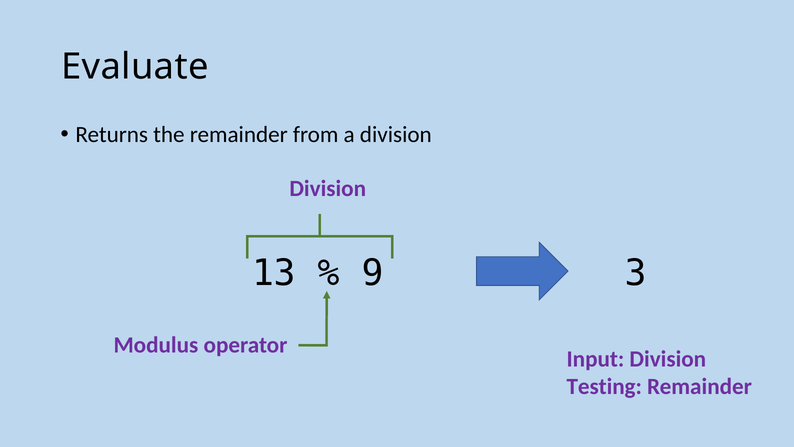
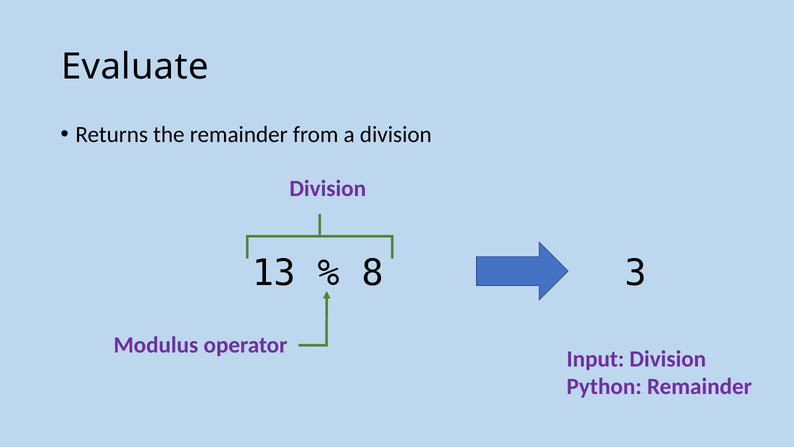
9: 9 -> 8 (373, 273)
Testing: Testing -> Python (604, 386)
